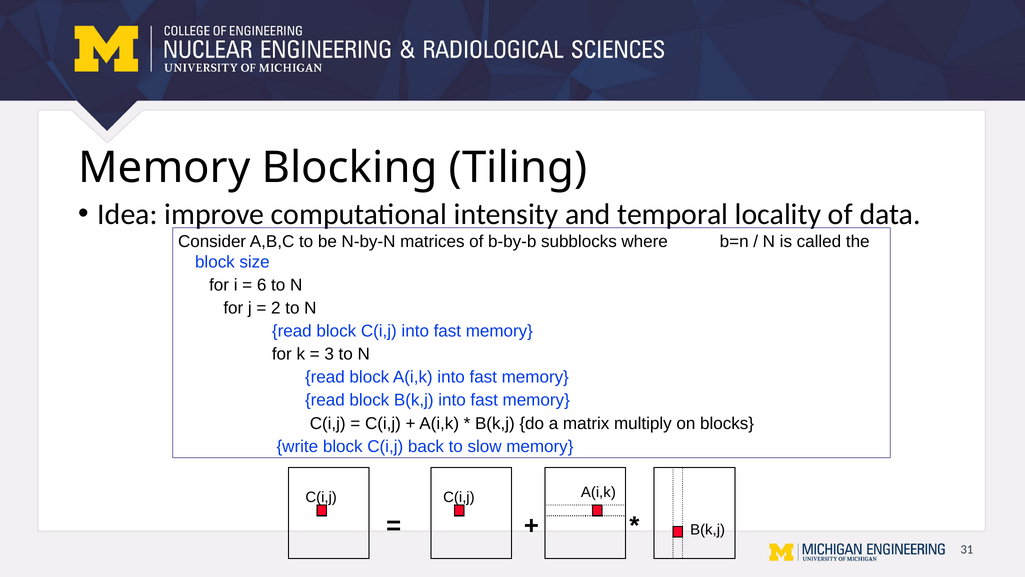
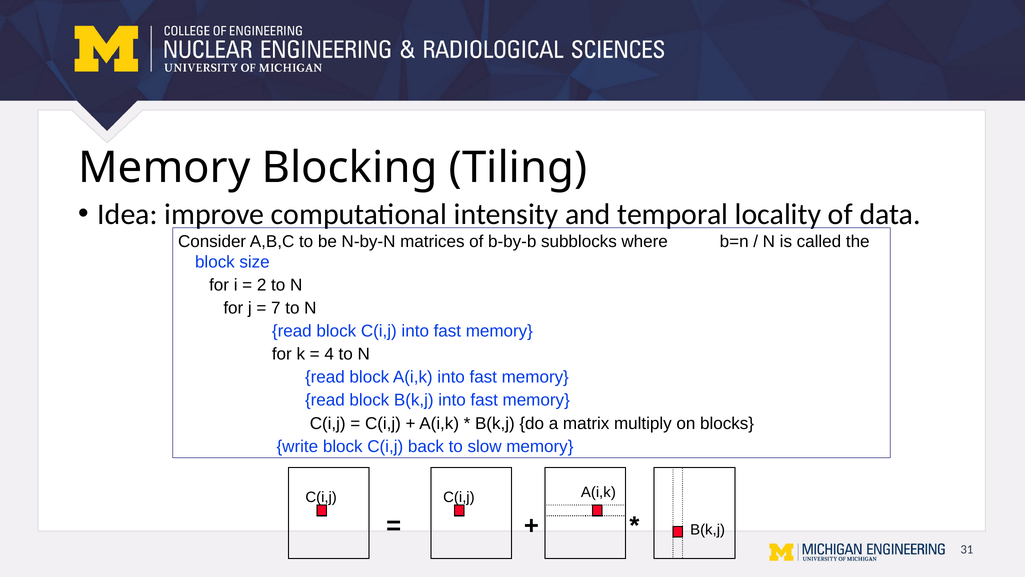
6: 6 -> 2 (262, 285)
2: 2 -> 7 (276, 308)
3: 3 -> 4 (329, 354)
